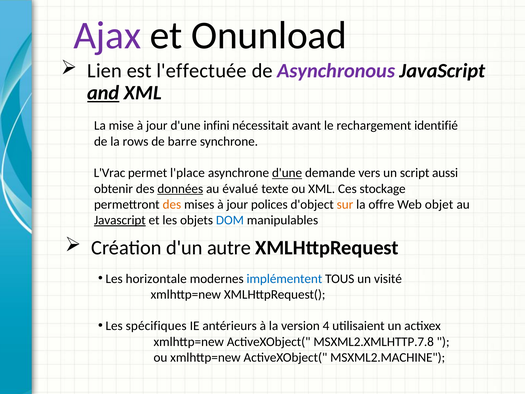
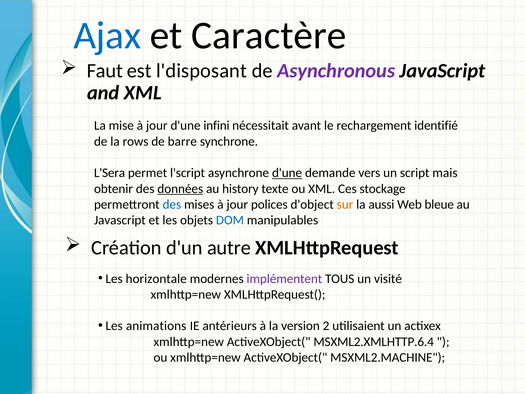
Ajax colour: purple -> blue (107, 36)
Onunload: Onunload -> Caractère (269, 36)
Lien: Lien -> Faut (105, 71)
l'effectuée: l'effectuée -> l'disposant (202, 71)
and underline: present -> none (103, 93)
L'Vrac: L'Vrac -> L'Sera (110, 173)
l'place: l'place -> l'script (188, 173)
aussi: aussi -> mais (445, 173)
évalué: évalué -> history (240, 189)
des colour: orange -> blue (172, 204)
offre: offre -> aussi (381, 204)
objet: objet -> bleue (439, 204)
Javascript underline: present -> none (120, 220)
implémentent colour: blue -> purple (284, 279)
spécifiques: spécifiques -> animations (156, 326)
4: 4 -> 2 (326, 326)
MSXML2.XMLHTTP.7.8: MSXML2.XMLHTTP.7.8 -> MSXML2.XMLHTTP.6.4 (374, 342)
